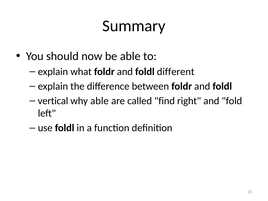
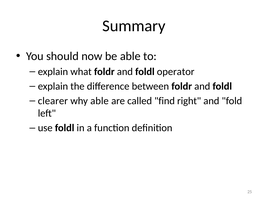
different: different -> operator (176, 72)
vertical: vertical -> clearer (53, 101)
